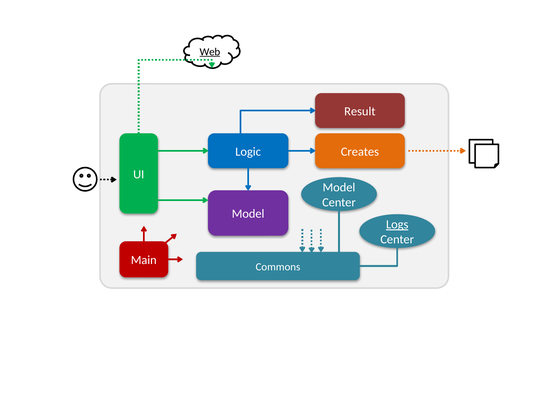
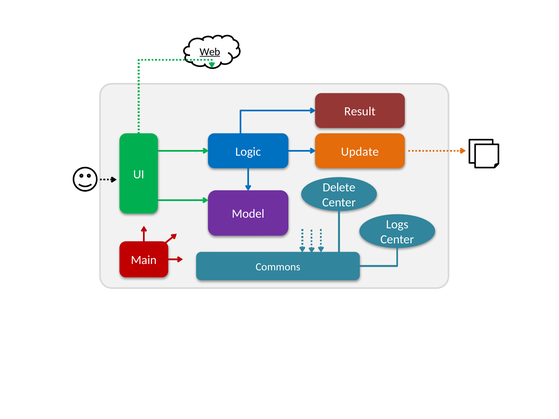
Creates: Creates -> Update (360, 152)
Model: Model -> Delete (339, 188)
Logs underline: present -> none (397, 225)
